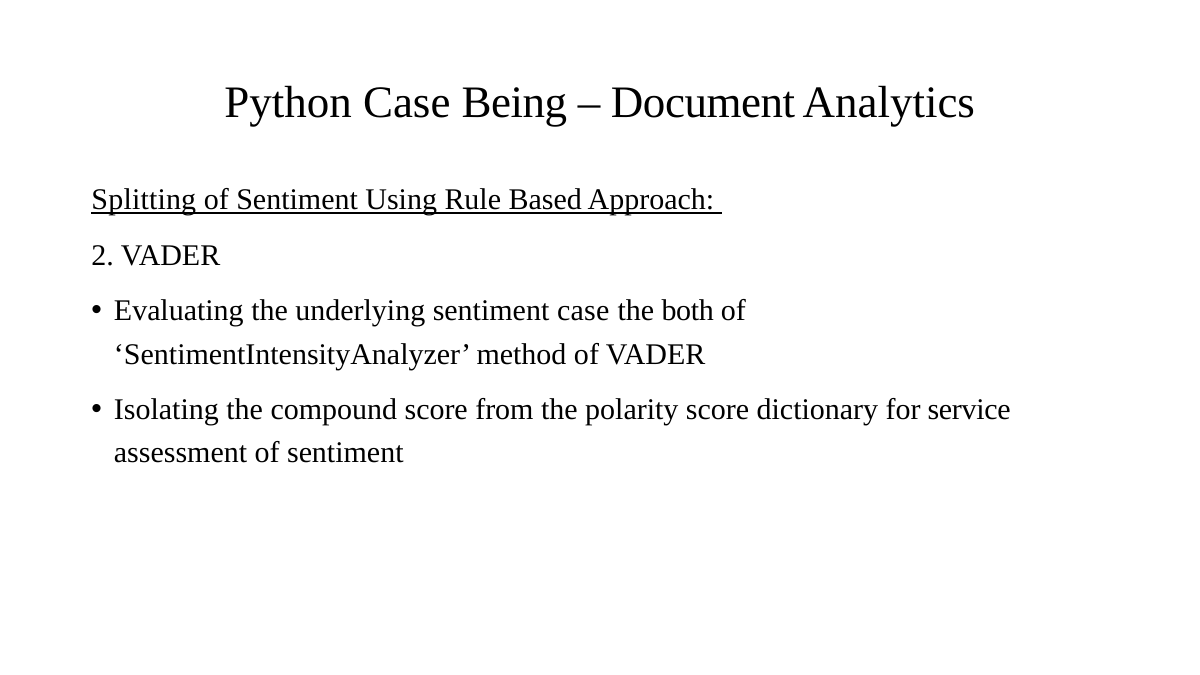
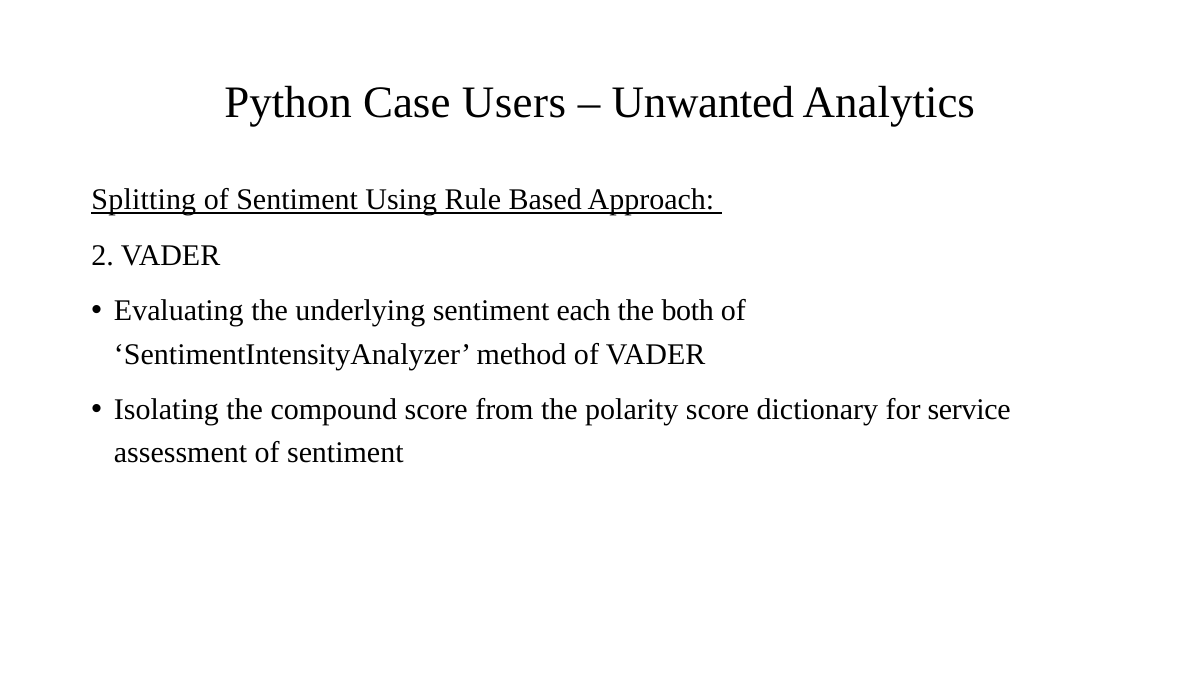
Being: Being -> Users (514, 102)
Document: Document -> Unwanted (703, 102)
sentiment case: case -> each (584, 311)
